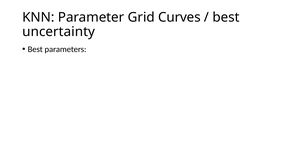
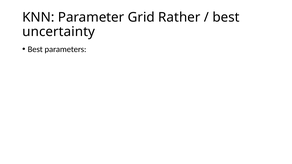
Curves: Curves -> Rather (179, 17)
